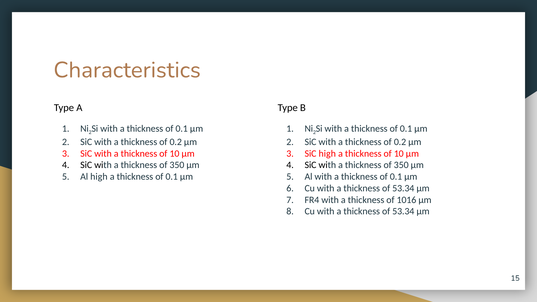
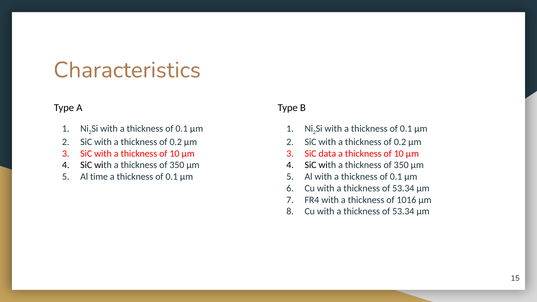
SiC high: high -> data (327, 154)
Al high: high -> time (99, 177)
